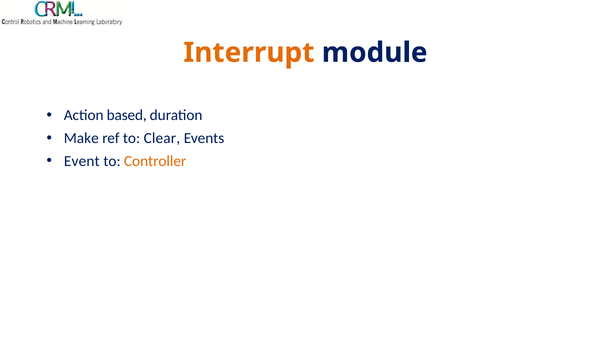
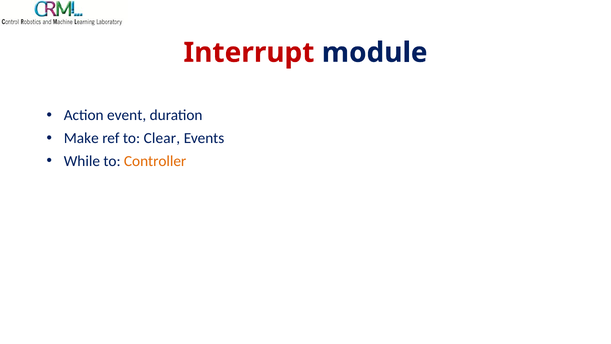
Interrupt colour: orange -> red (249, 53)
based: based -> event (127, 115)
Event: Event -> While (82, 161)
